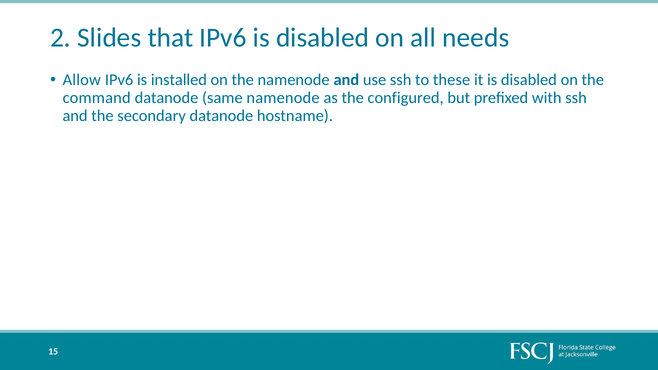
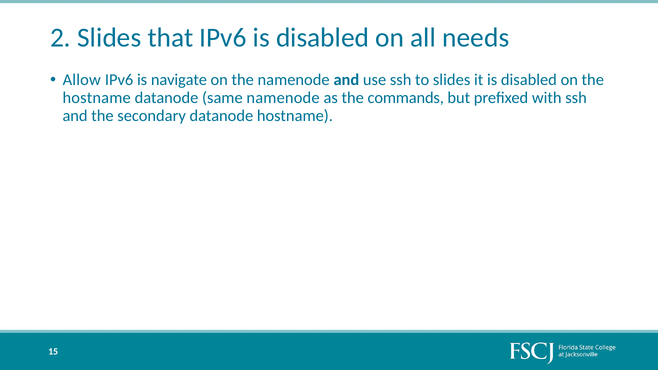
installed: installed -> navigate (179, 80)
to these: these -> slides (452, 80)
command: command -> hostname (97, 98)
configured: configured -> commands (406, 98)
